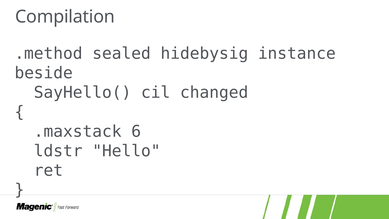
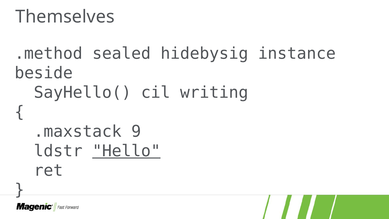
Compilation: Compilation -> Themselves (65, 17)
changed: changed -> writing (214, 92)
6: 6 -> 9 (136, 131)
Hello underline: none -> present (126, 151)
